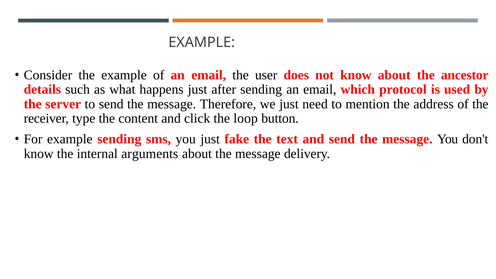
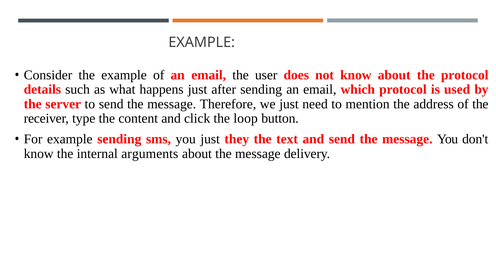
the ancestor: ancestor -> protocol (465, 75)
fake: fake -> they (237, 139)
